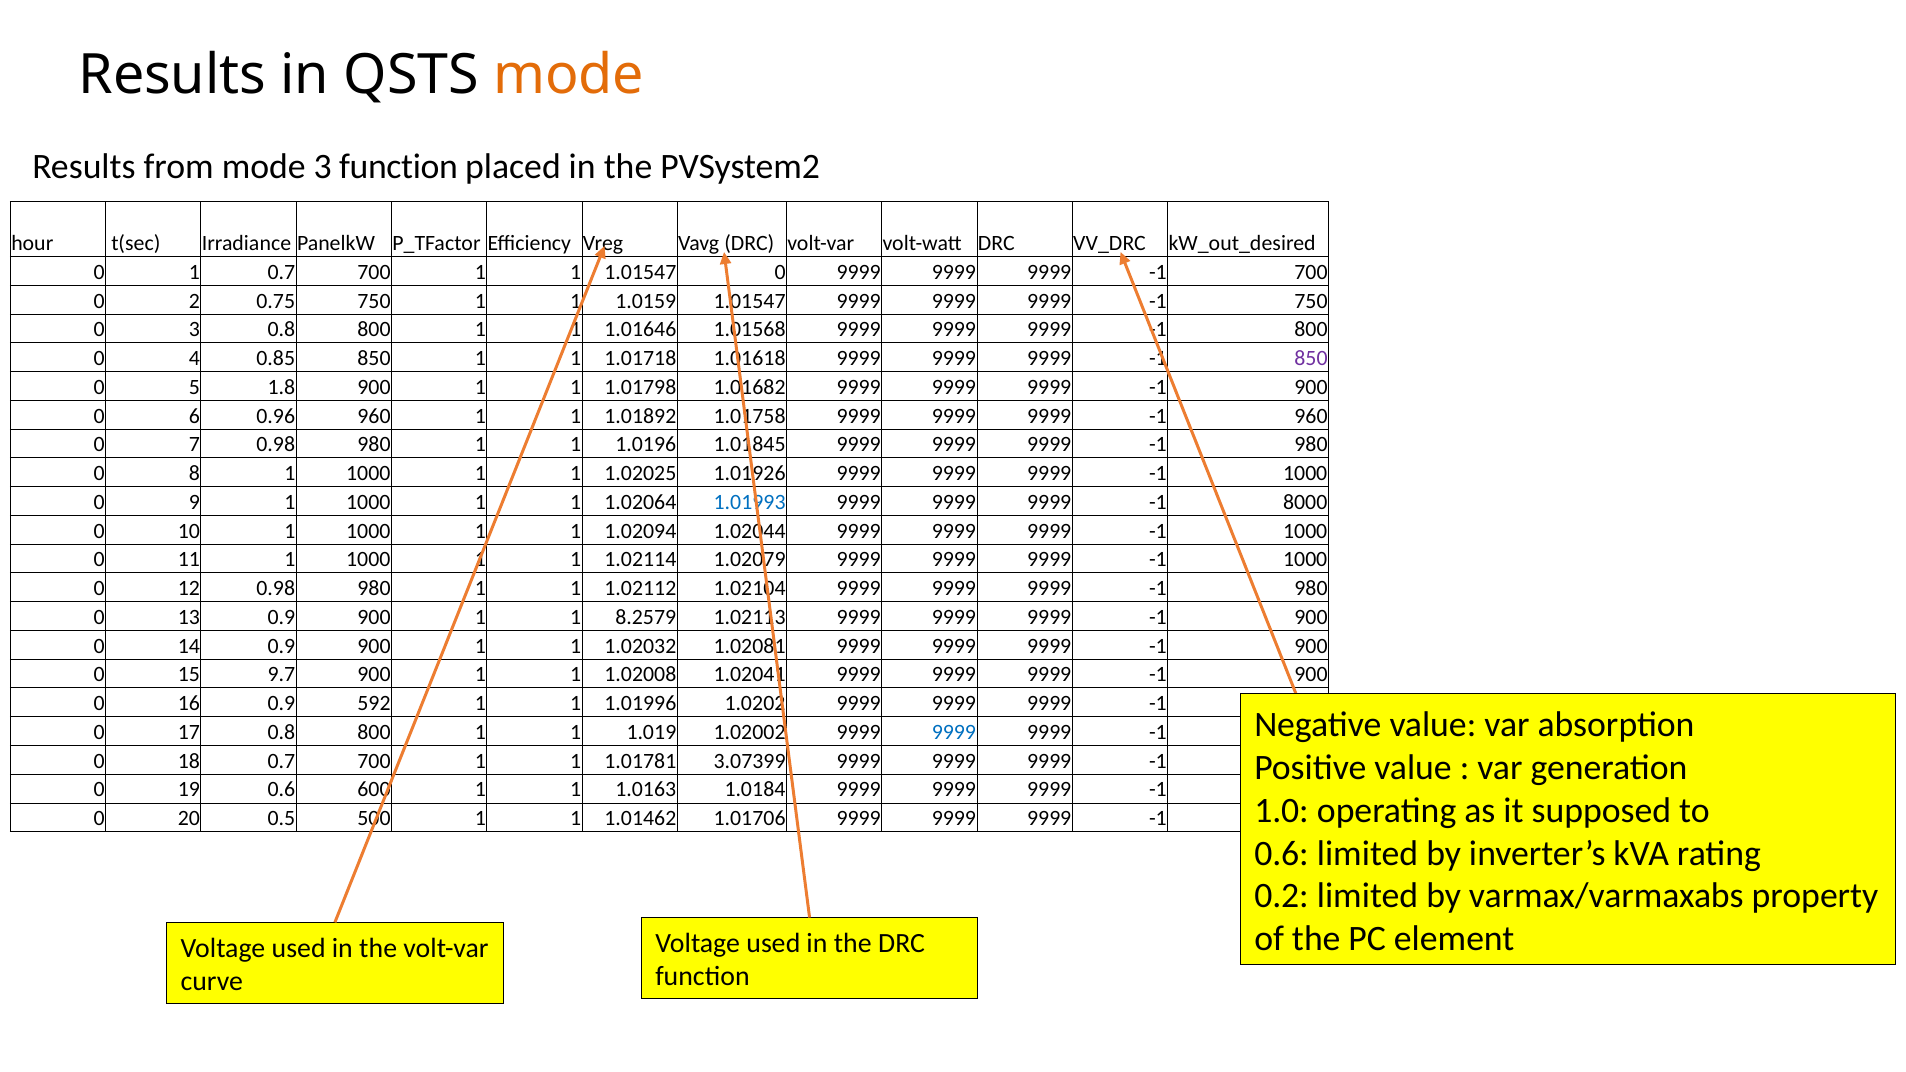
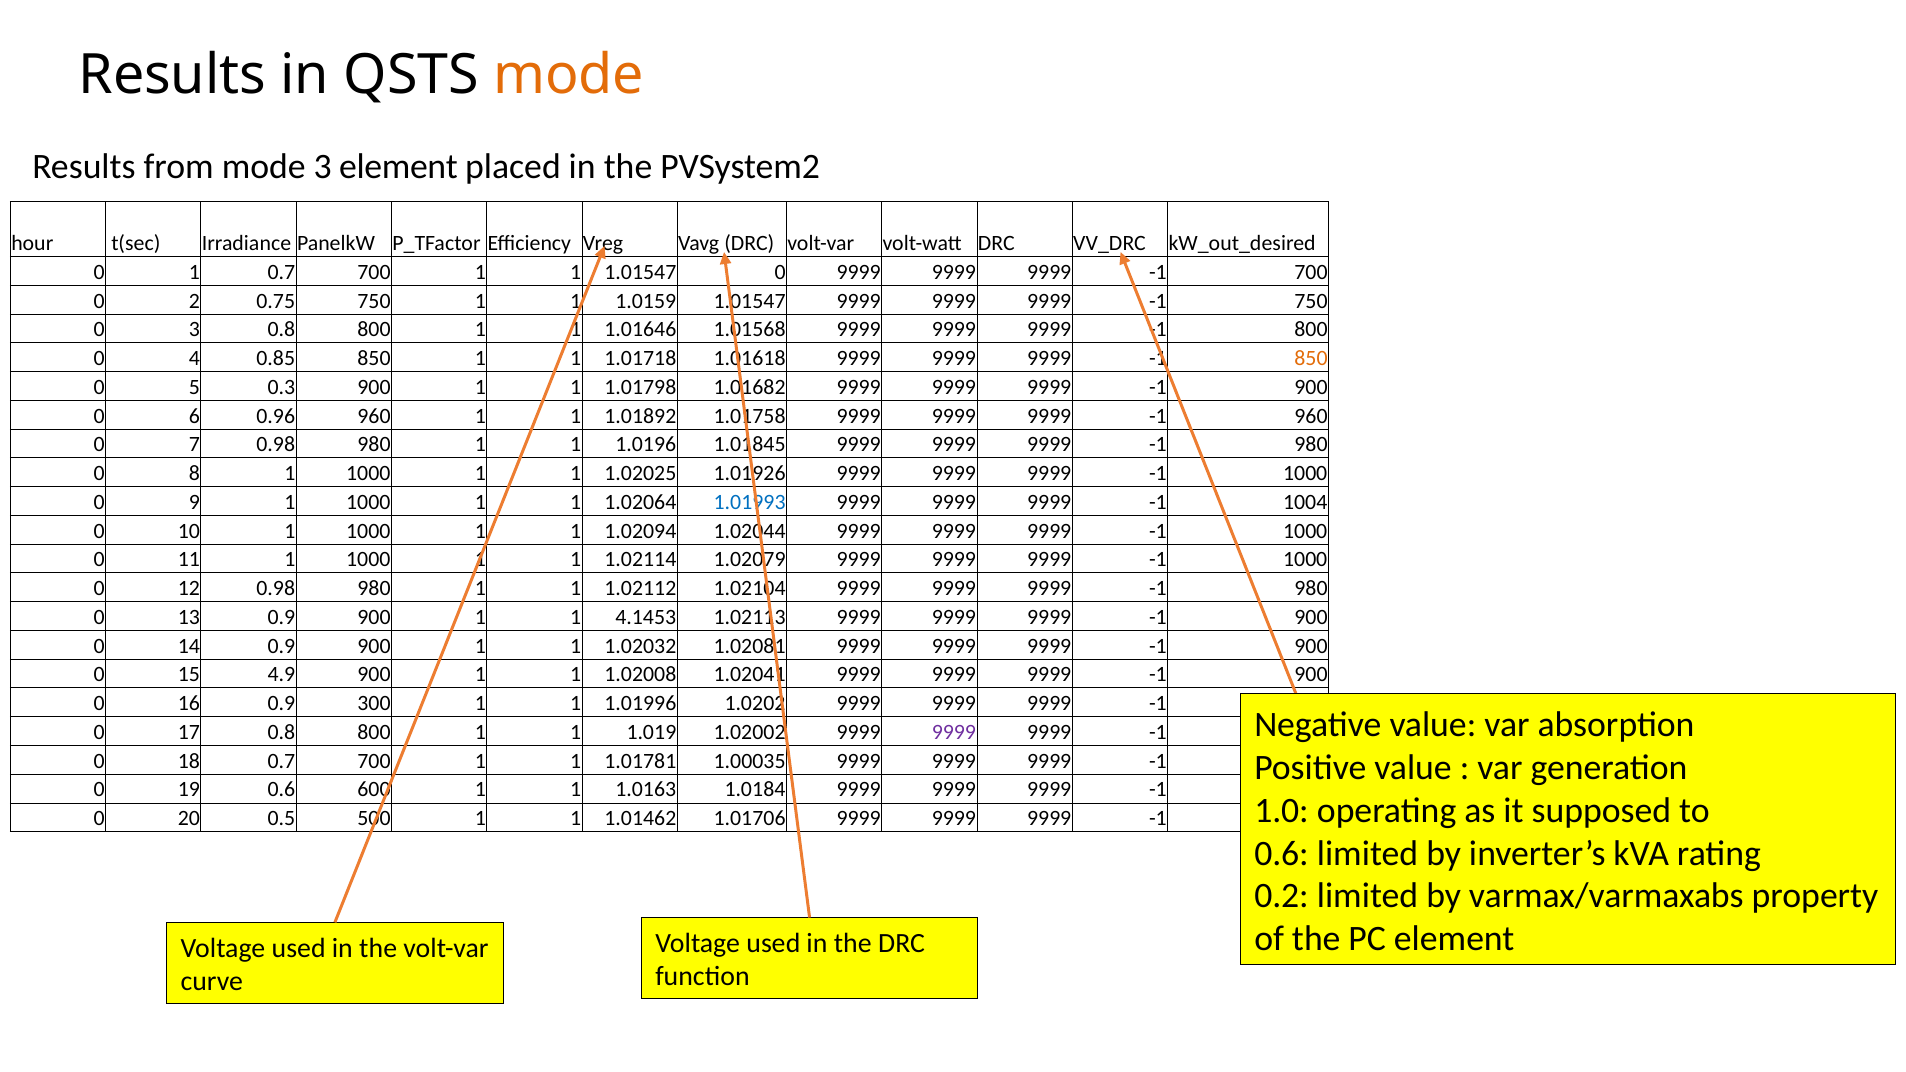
3 function: function -> element (399, 167)
850 colour: purple -> orange (1311, 358)
1.8: 1.8 -> 0.3 (281, 387)
8000: 8000 -> 1004 (1305, 502)
8.2579: 8.2579 -> 4.1453 (646, 617)
9.7: 9.7 -> 4.9 (281, 675)
592: 592 -> 300 (374, 704)
9999 colour: blue -> purple (954, 732)
3.07399: 3.07399 -> 1.00035 (750, 761)
